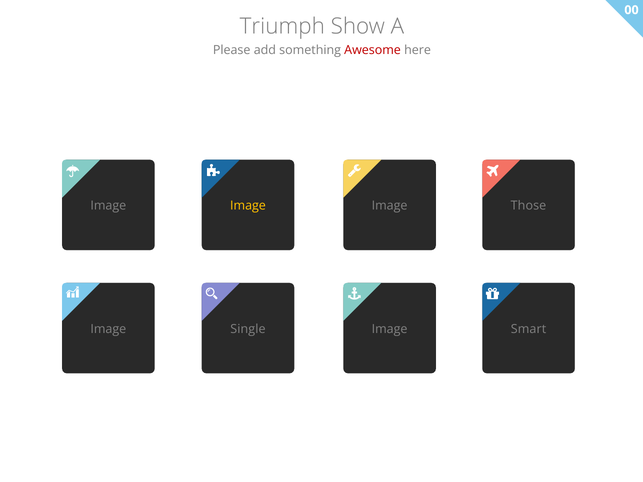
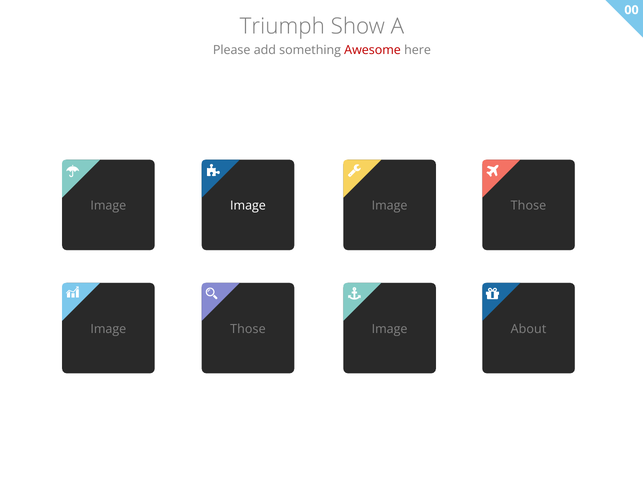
Image colour: yellow -> white (248, 206)
Single: Single -> Those (248, 329)
Smart: Smart -> About (528, 329)
